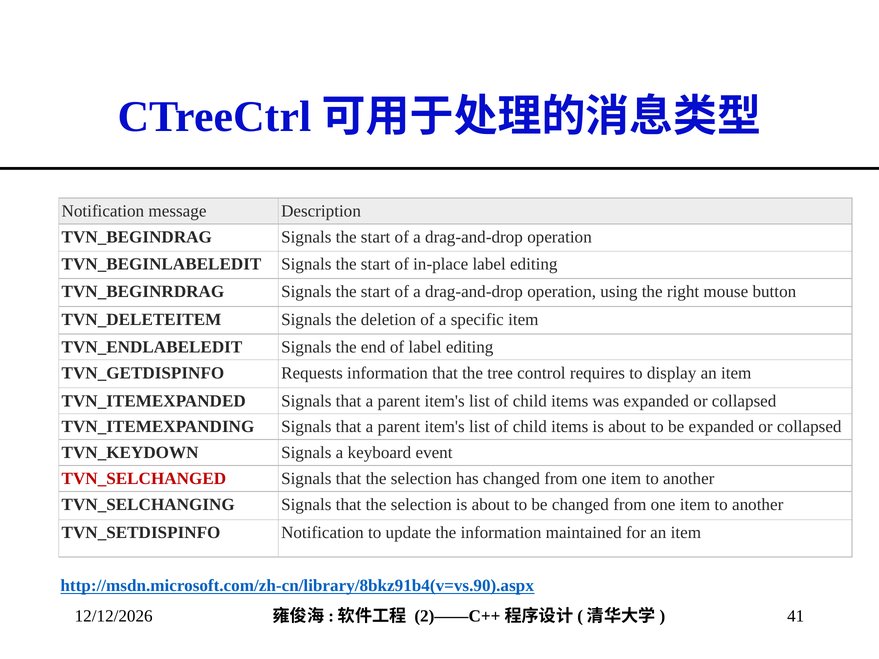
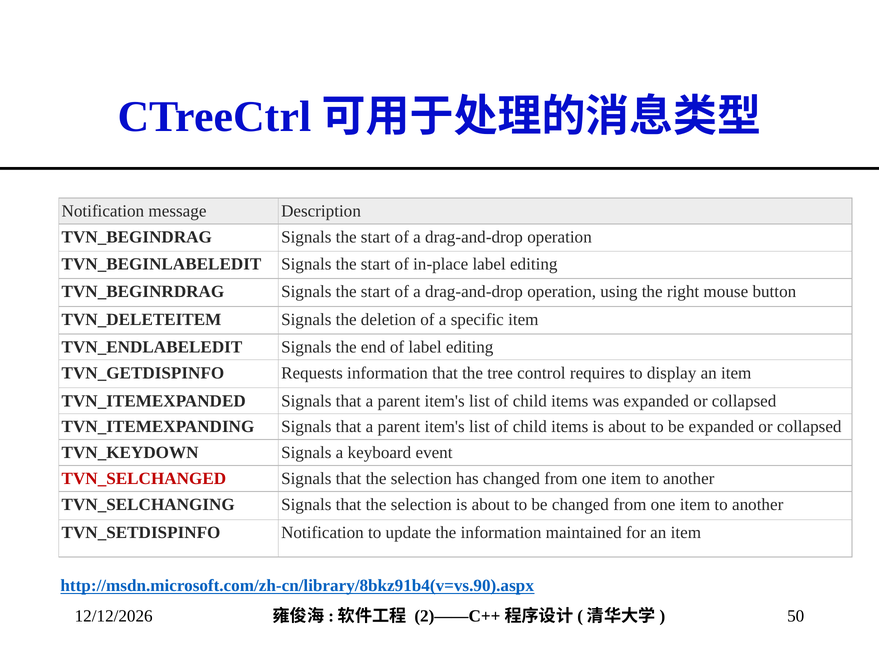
41: 41 -> 50 (796, 617)
